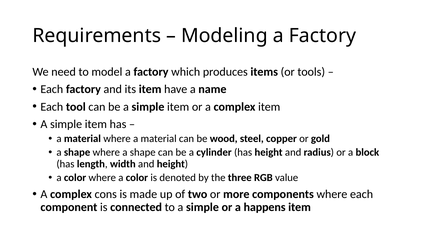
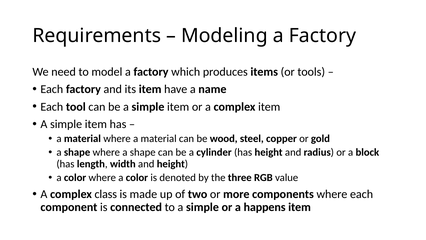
cons: cons -> class (106, 194)
